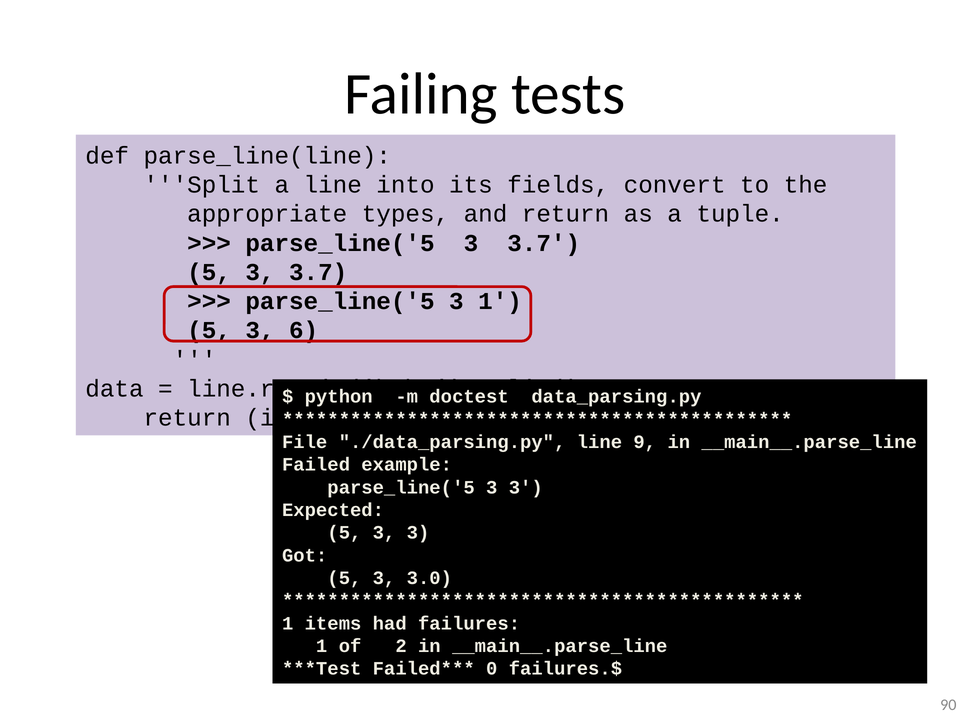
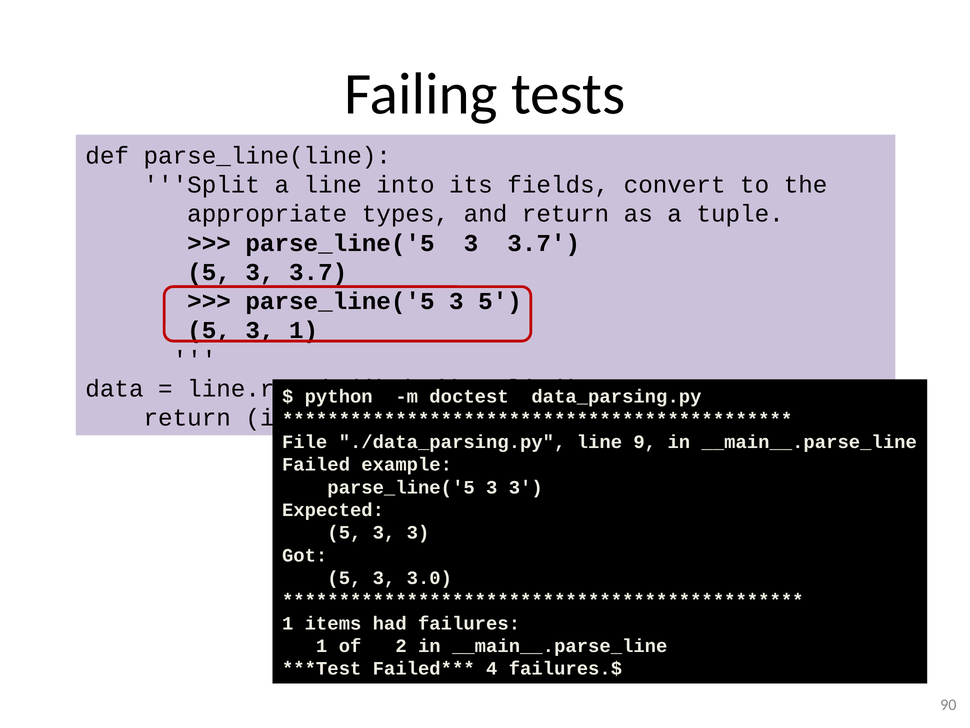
3 1: 1 -> 5 (500, 301)
3 6: 6 -> 1 (304, 330)
0: 0 -> 4 (492, 668)
